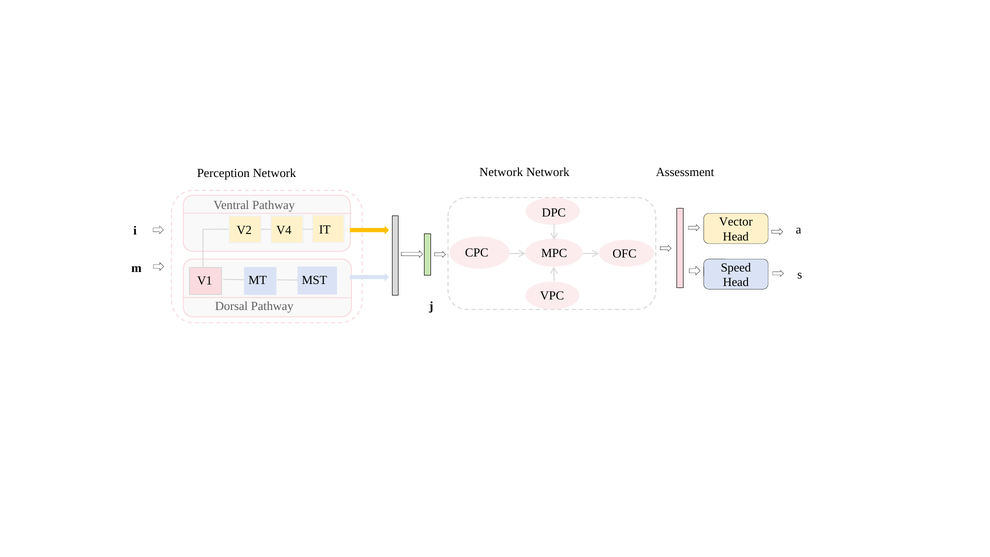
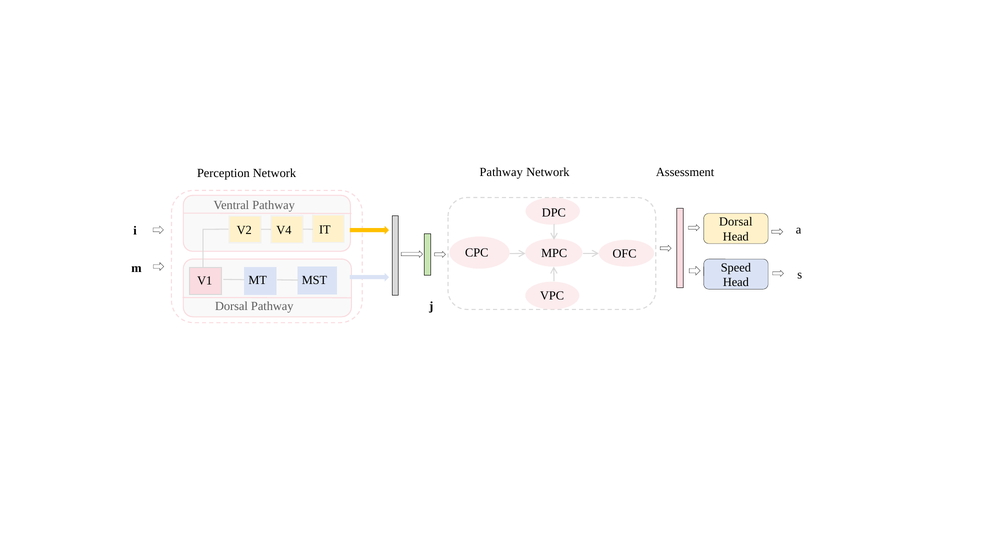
Network: Network -> Pathway (501, 172)
Vector: Vector -> Dorsal (736, 222)
